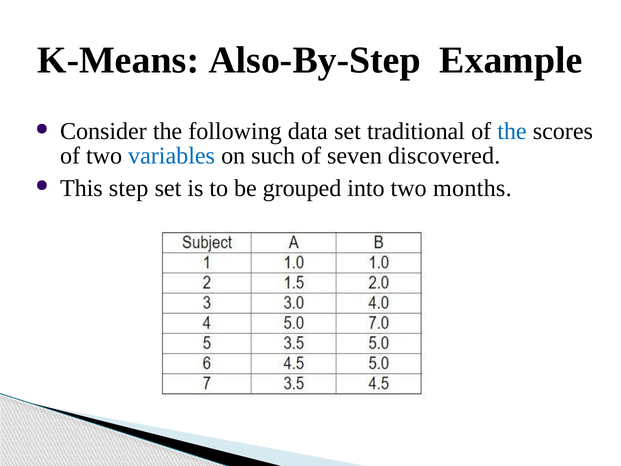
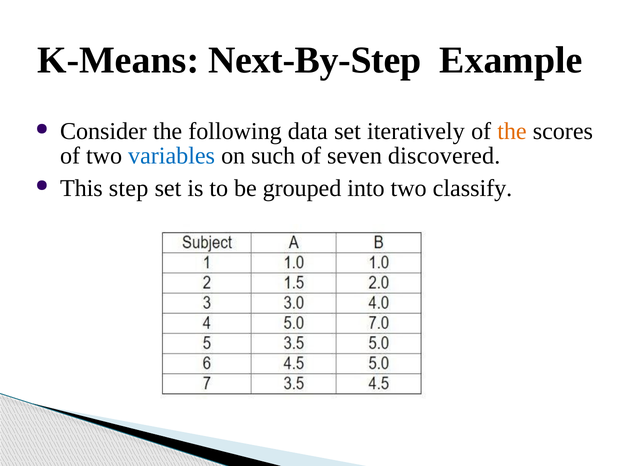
Also-By-Step: Also-By-Step -> Next-By-Step (315, 60)
traditional: traditional -> iteratively (416, 131)
the colour: blue -> orange (512, 131)
months: months -> classify (473, 188)
